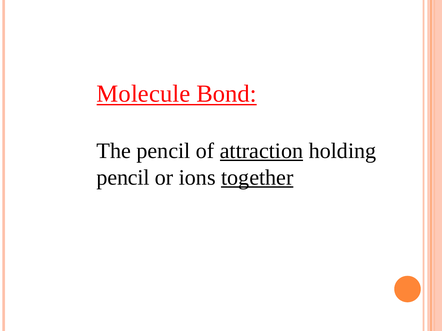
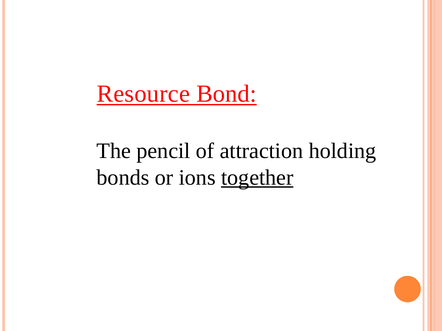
Molecule: Molecule -> Resource (143, 94)
attraction underline: present -> none (262, 151)
pencil: pencil -> bonds (123, 178)
